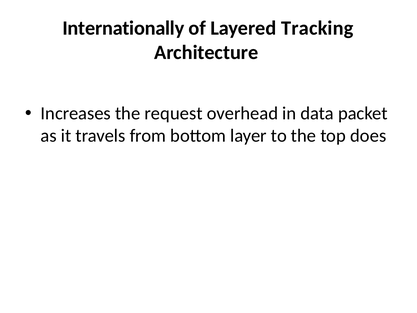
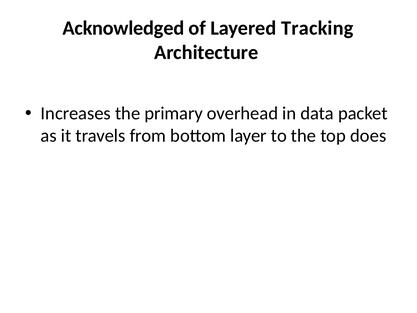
Internationally: Internationally -> Acknowledged (123, 28)
request: request -> primary (174, 113)
